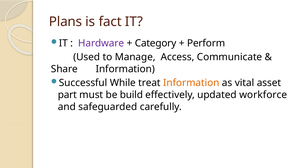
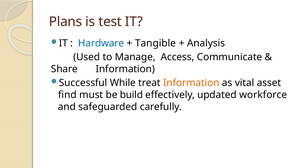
fact: fact -> test (110, 22)
Hardware colour: purple -> blue (101, 43)
Category: Category -> Tangible (156, 43)
Perform: Perform -> Analysis (206, 43)
part: part -> find (67, 95)
